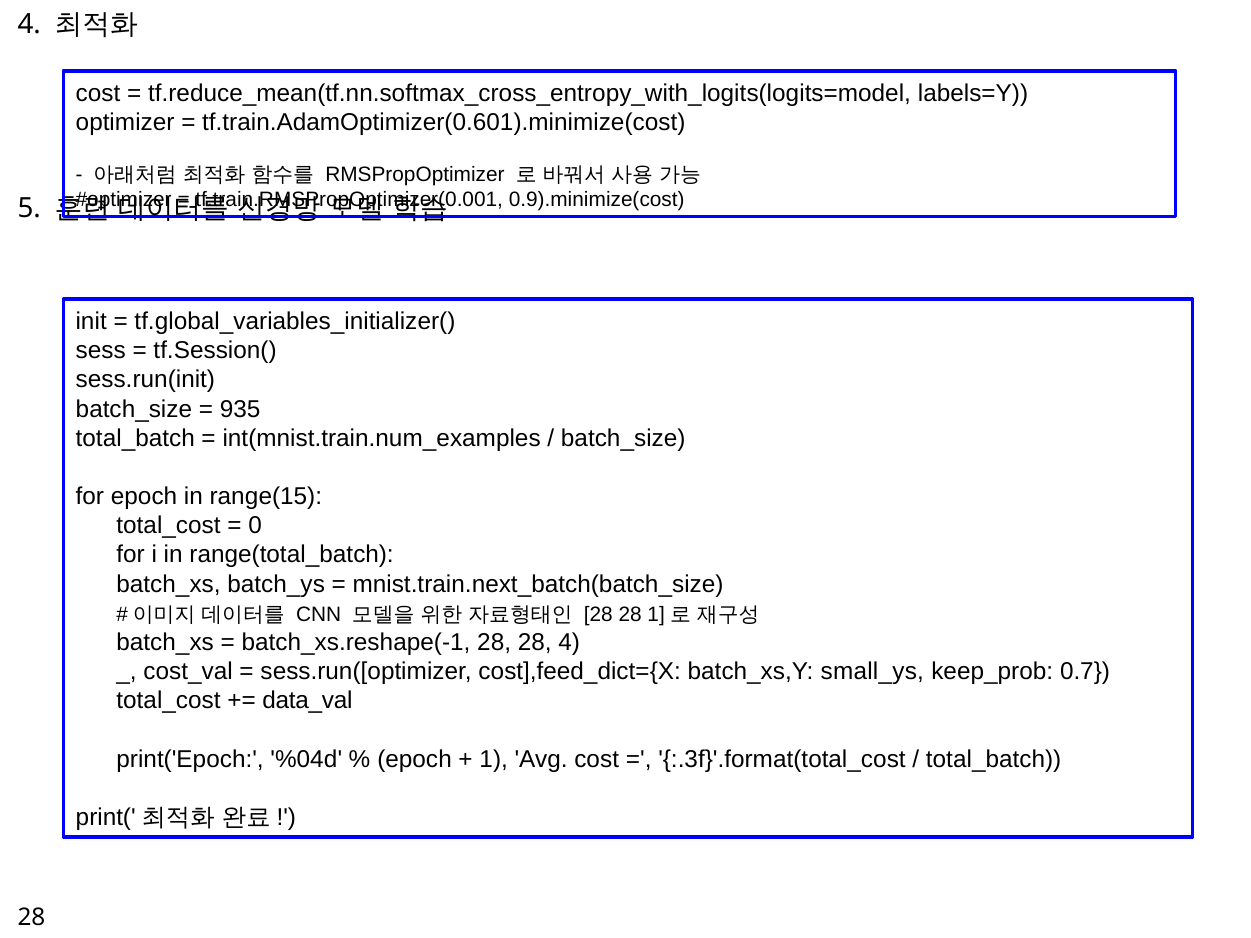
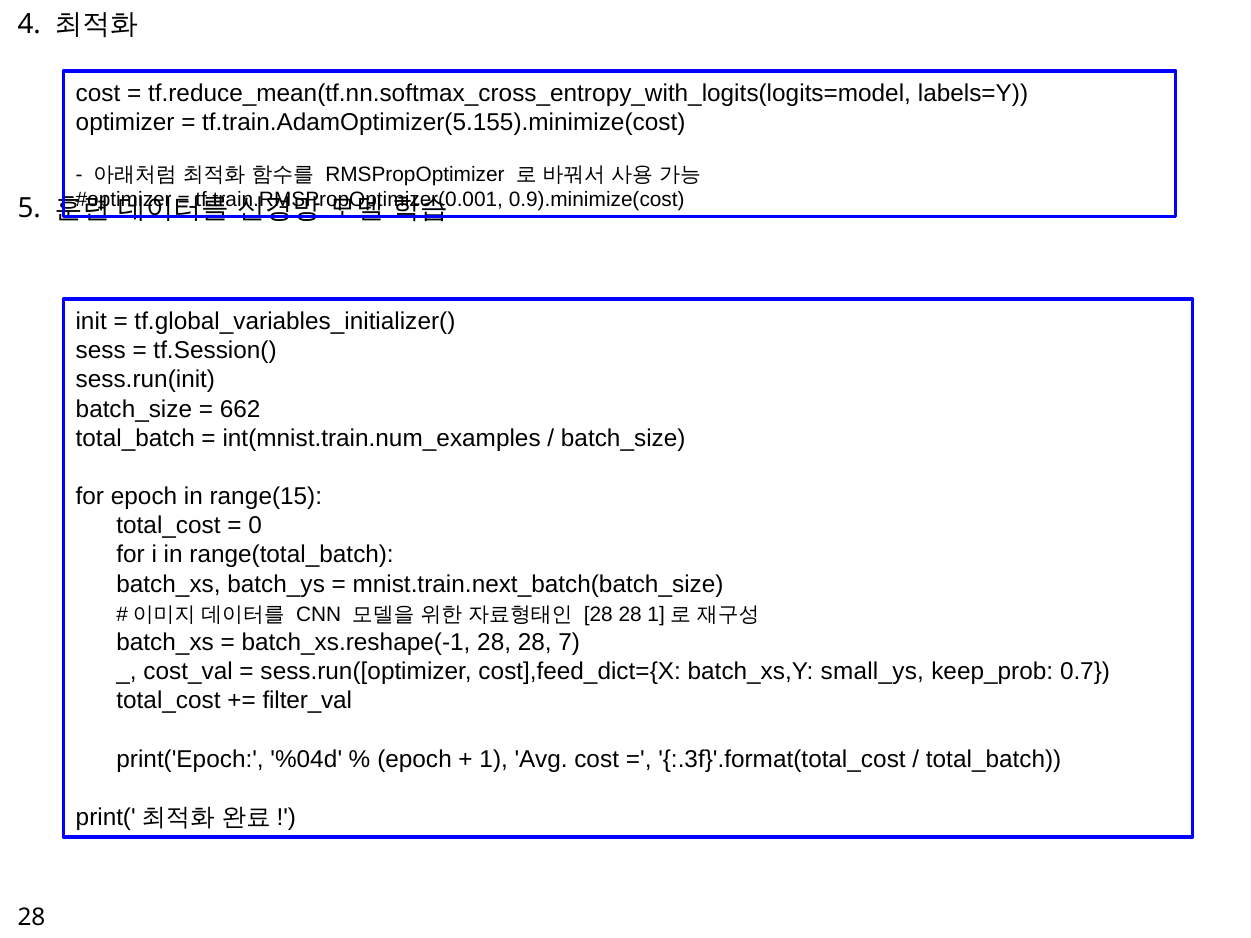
tf.train.AdamOptimizer(0.601).minimize(cost: tf.train.AdamOptimizer(0.601).minimize(cost -> tf.train.AdamOptimizer(5.155).minimize(cost (444, 122)
935: 935 -> 662 (240, 409)
28 4: 4 -> 7 (569, 643)
data_val: data_val -> filter_val (307, 701)
